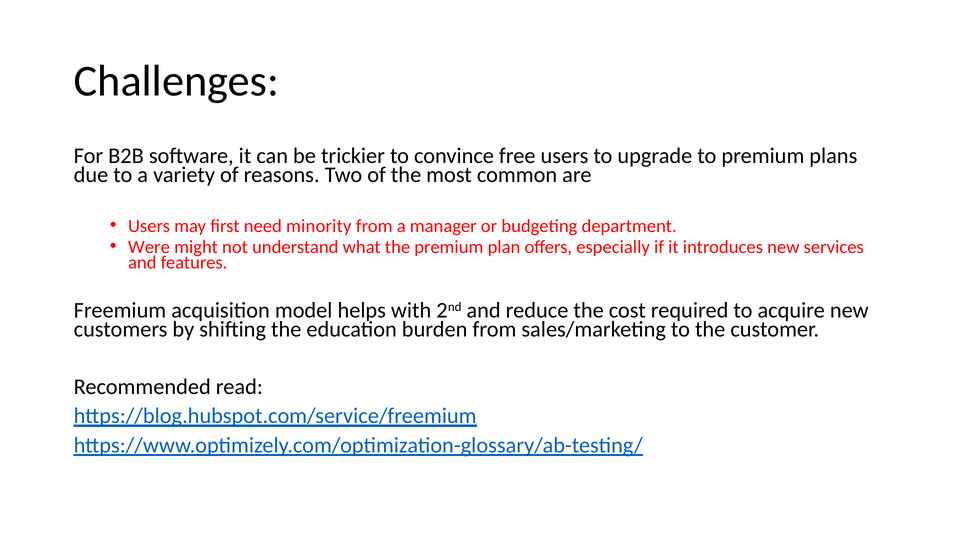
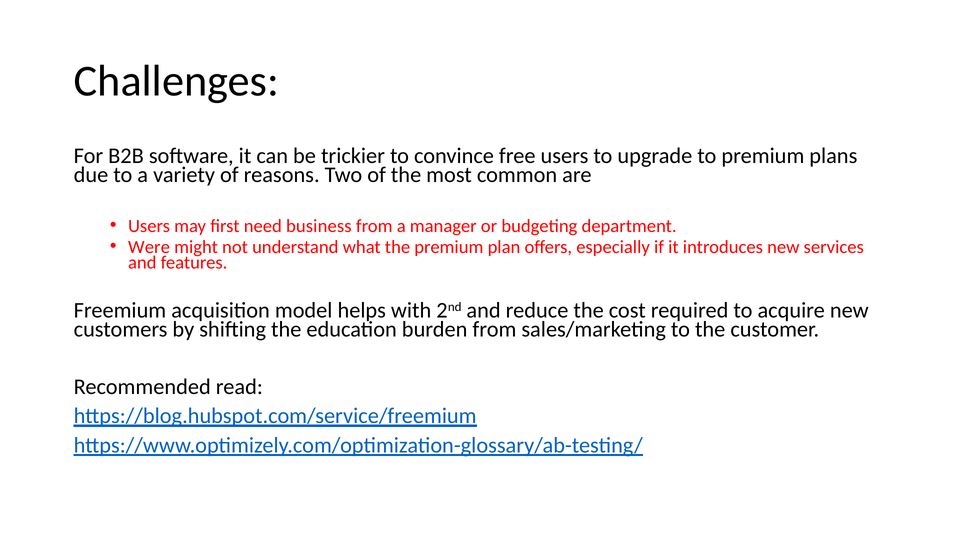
minority: minority -> business (319, 226)
